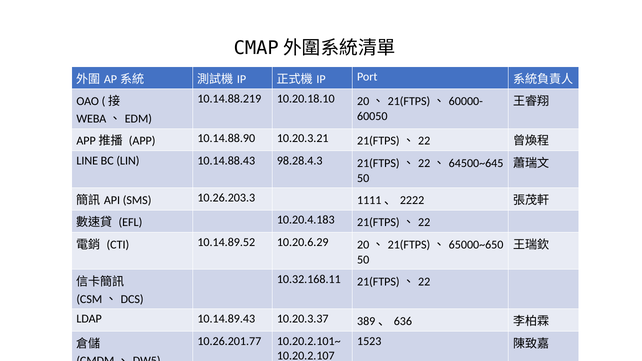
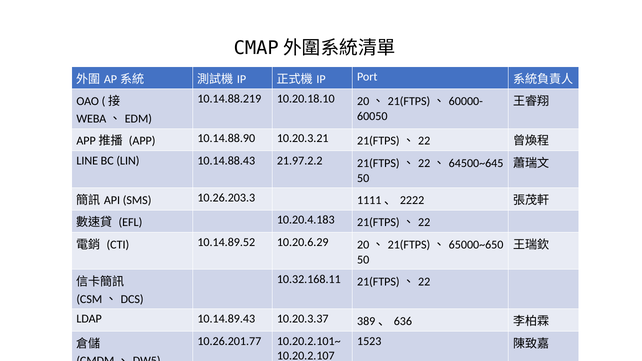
98.28.4.3: 98.28.4.3 -> 21.97.2.2 (300, 161)
